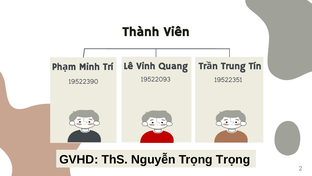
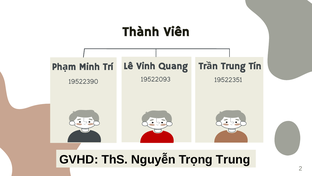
Trọng Trọng: Trọng -> Trung (233, 159)
